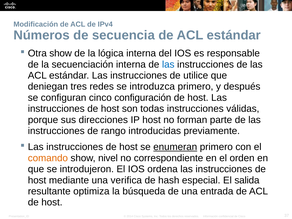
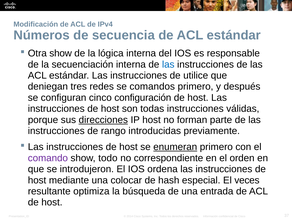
introduzca: introduzca -> comandos (152, 87)
direcciones underline: none -> present (103, 120)
comando colour: orange -> purple (48, 158)
nivel: nivel -> todo (108, 158)
verifica: verifica -> colocar (126, 180)
salida: salida -> veces (247, 180)
